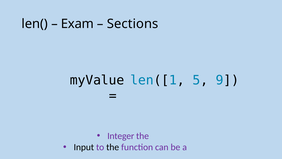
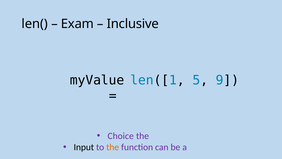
Sections: Sections -> Inclusive (133, 24)
Integer: Integer -> Choice (121, 136)
the colour: black -> orange (113, 147)
